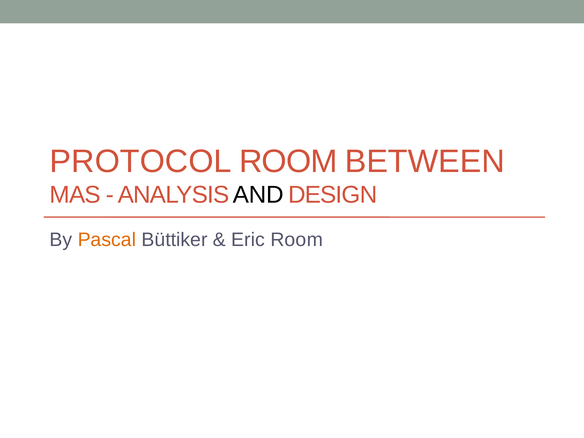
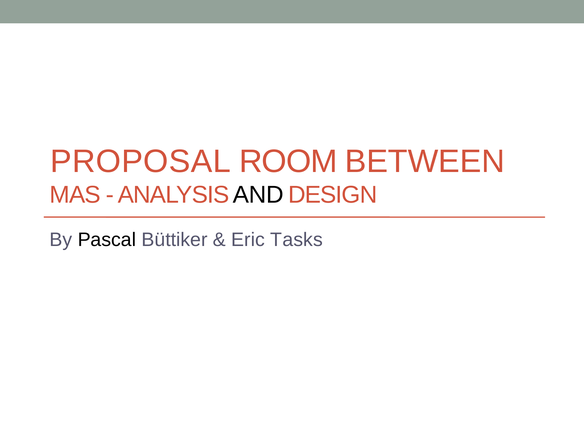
PROTOCOL: PROTOCOL -> PROPOSAL (140, 161)
Pascal colour: orange -> black (107, 240)
Eric Room: Room -> Tasks (297, 240)
